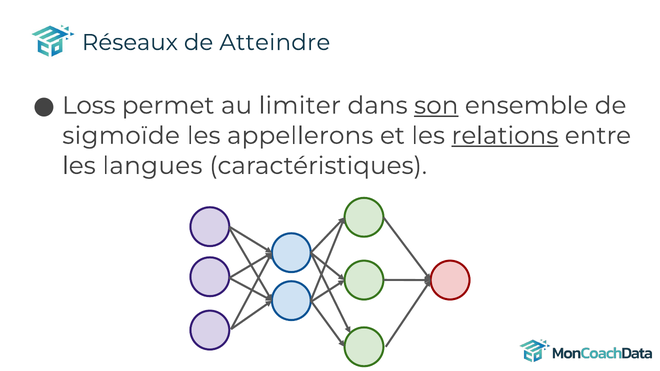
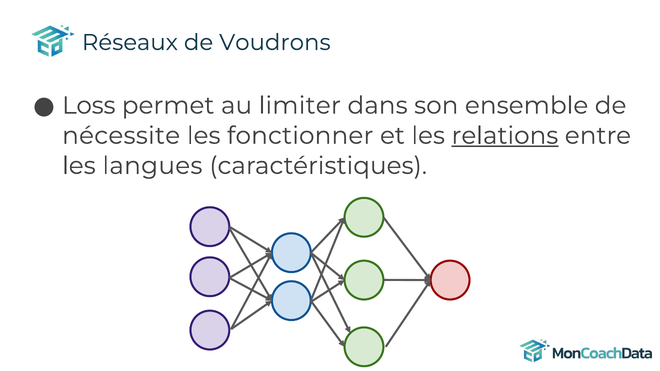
Atteindre: Atteindre -> Voudrons (275, 43)
son underline: present -> none (436, 106)
sigmoïde: sigmoïde -> nécessite (121, 136)
appellerons: appellerons -> fonctionner (300, 136)
